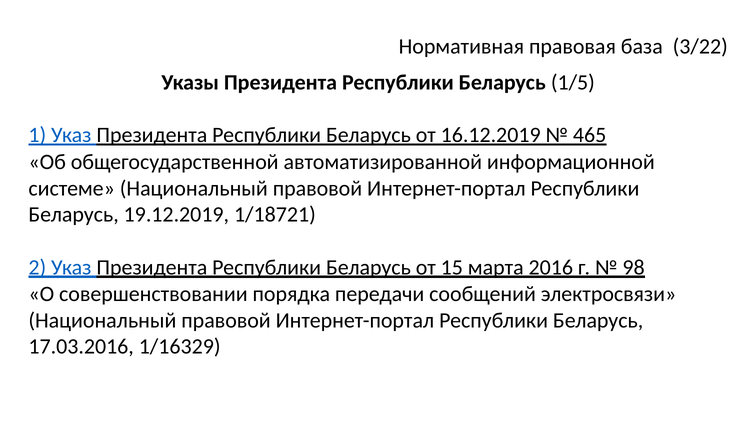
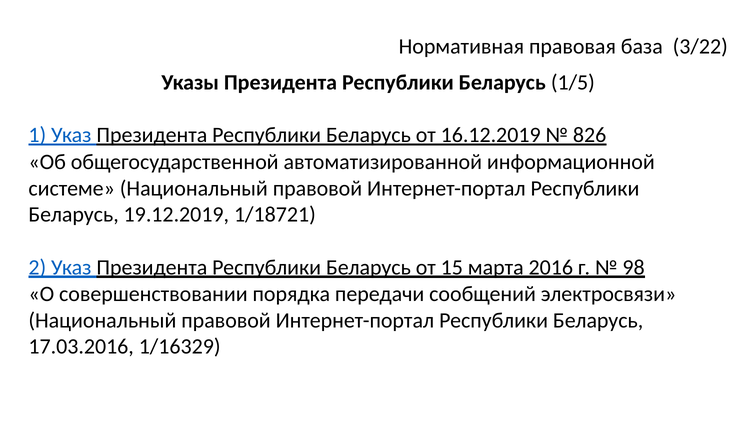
465: 465 -> 826 (590, 135)
